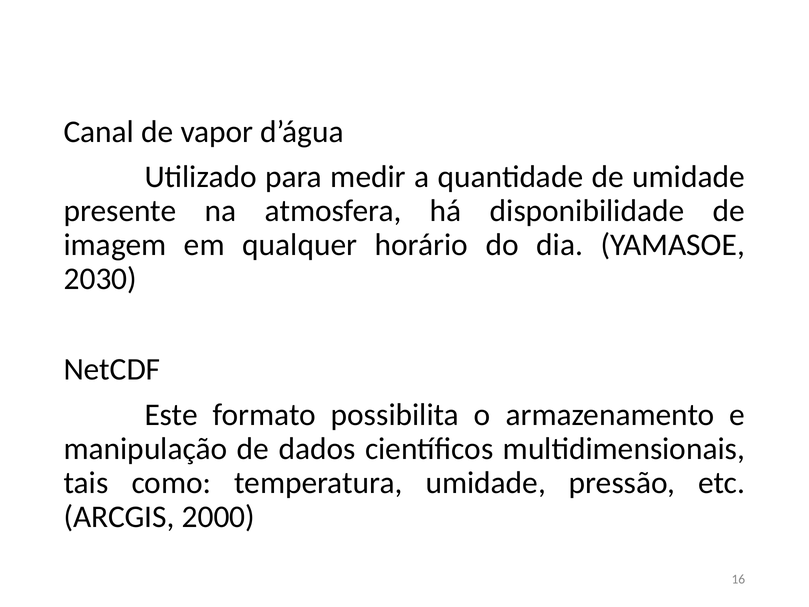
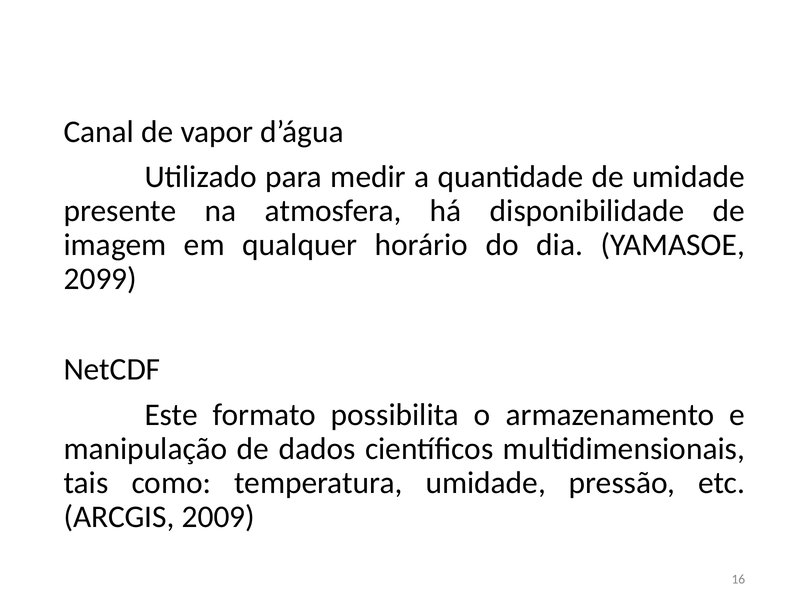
2030: 2030 -> 2099 (100, 279)
2000: 2000 -> 2009 (218, 517)
